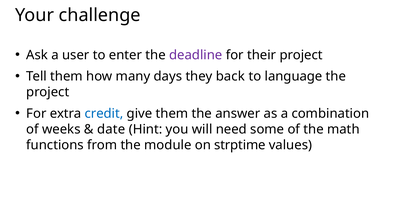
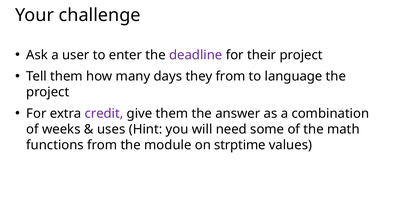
they back: back -> from (230, 77)
credit colour: blue -> purple (104, 114)
date: date -> uses (111, 130)
